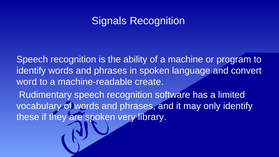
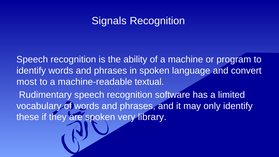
word: word -> most (27, 82)
create: create -> textual (149, 82)
